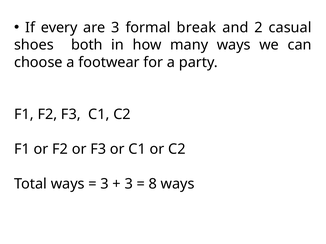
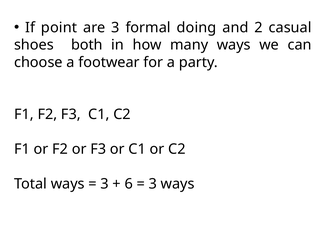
every: every -> point (59, 28)
break: break -> doing (196, 28)
3: 3 -> 6 (129, 184)
8: 8 -> 3 (153, 184)
